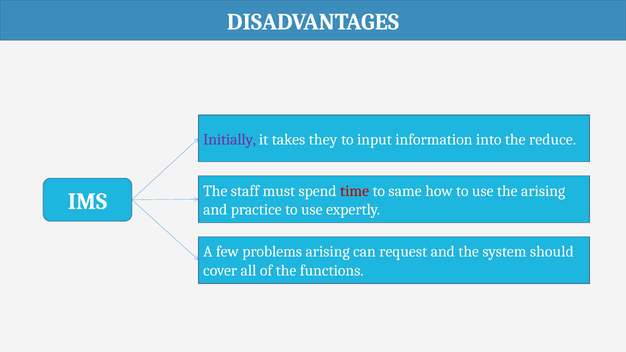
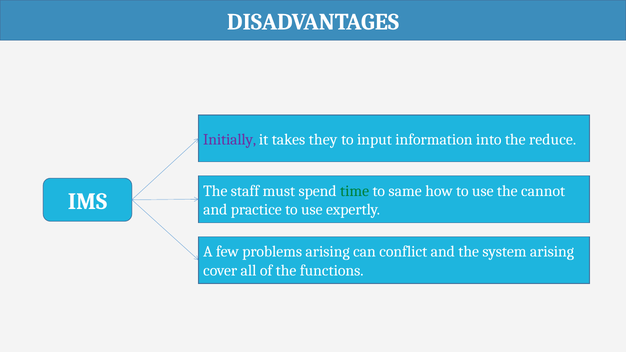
time colour: red -> green (355, 191)
the arising: arising -> cannot (543, 191)
request: request -> conflict (403, 252)
system should: should -> arising (552, 252)
